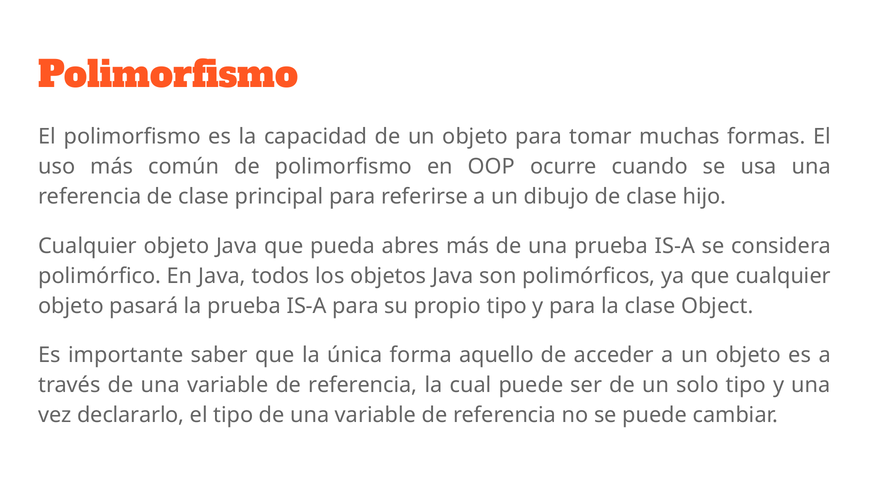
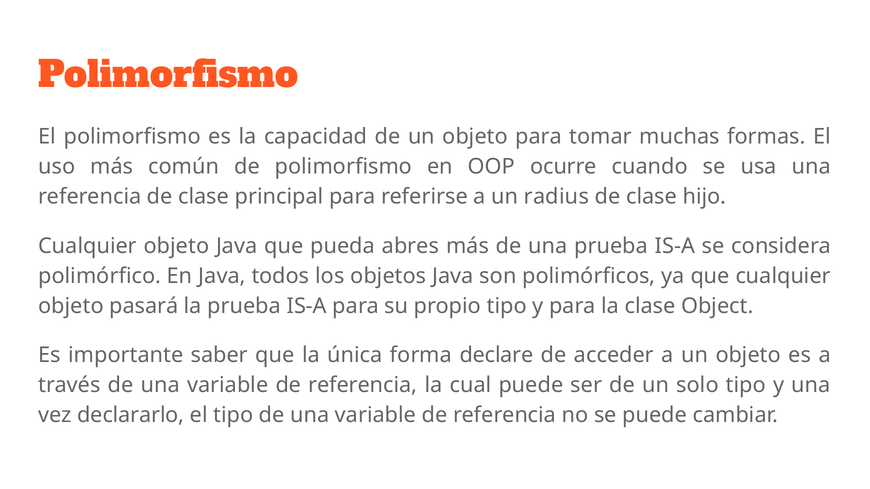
dibujo: dibujo -> radius (556, 197)
aquello: aquello -> declare (497, 355)
